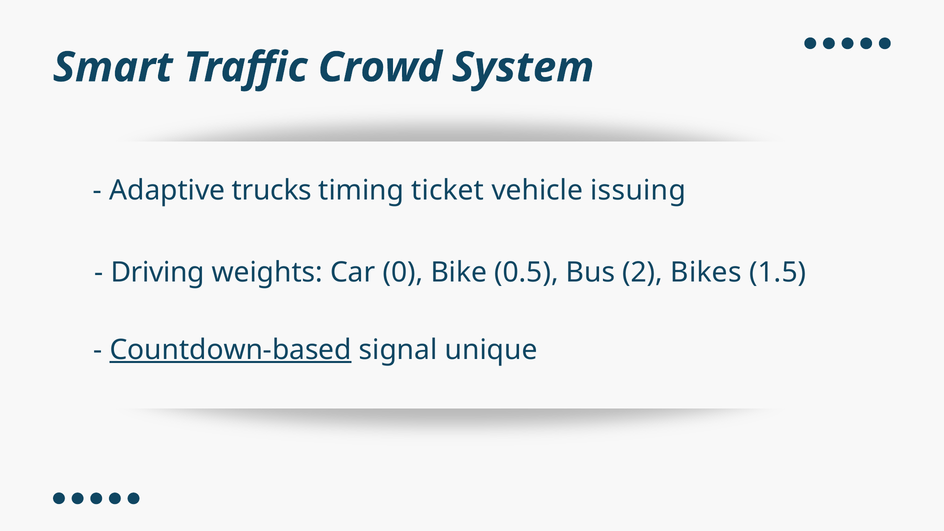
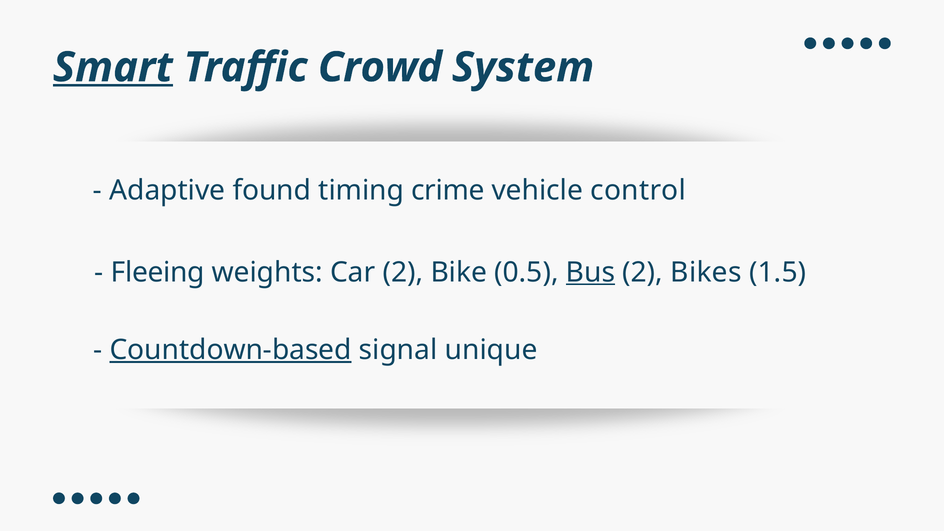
Smart underline: none -> present (113, 67)
trucks: trucks -> found (272, 190)
ticket: ticket -> crime (448, 190)
issuing: issuing -> control (638, 190)
Driving: Driving -> Fleeing (158, 272)
Car 0: 0 -> 2 (403, 272)
Bus underline: none -> present (591, 272)
